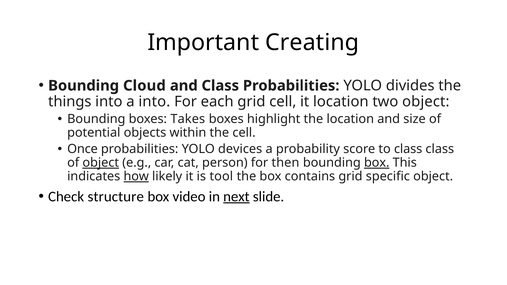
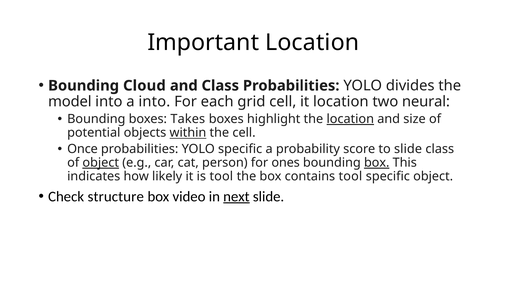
Important Creating: Creating -> Location (312, 43)
things: things -> model (70, 102)
two object: object -> neural (426, 102)
location underline: none -> present (350, 119)
within underline: none -> present (188, 133)
YOLO devices: devices -> specific (240, 149)
to class: class -> slide (408, 149)
then: then -> ones (286, 163)
how underline: present -> none (136, 177)
contains grid: grid -> tool (350, 177)
